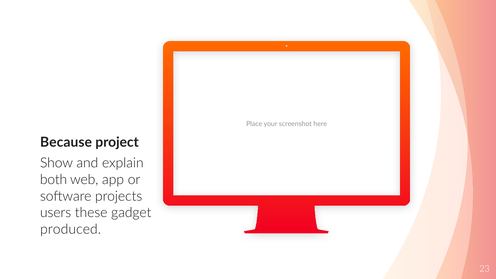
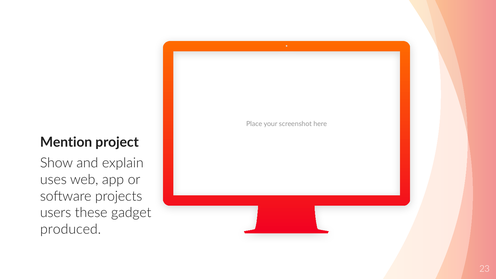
Because: Because -> Mention (66, 142)
both: both -> uses (53, 180)
